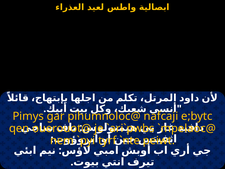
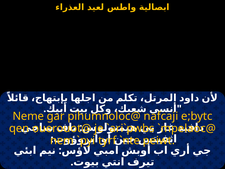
Pimys: Pimys -> Neme (28, 116)
